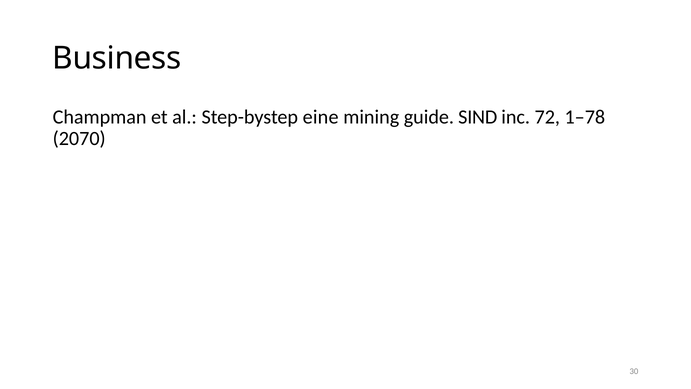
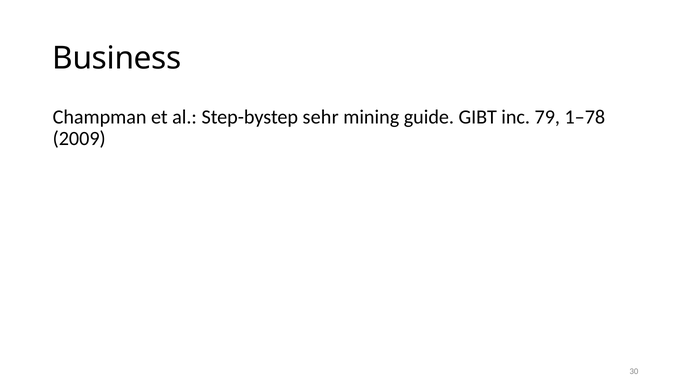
eine: eine -> sehr (321, 117)
SIND: SIND -> GIBT (478, 117)
72: 72 -> 79 (547, 117)
2070: 2070 -> 2009 (79, 139)
